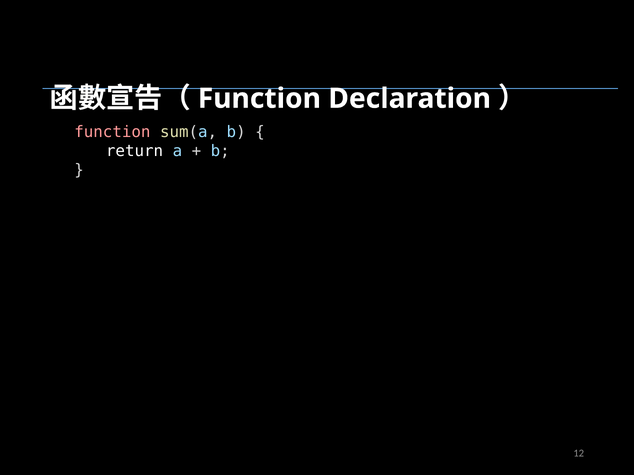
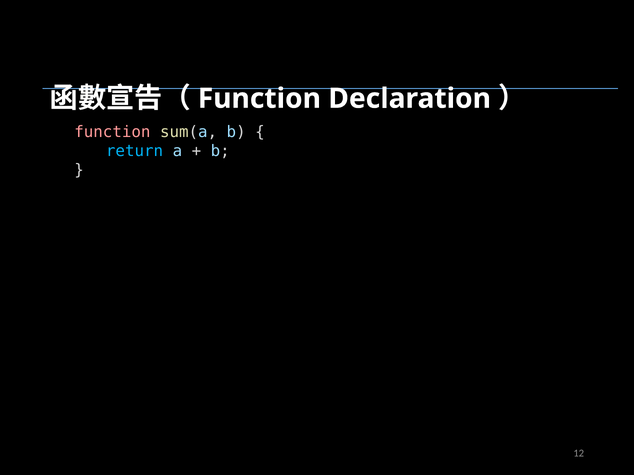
return colour: white -> light blue (135, 151)
